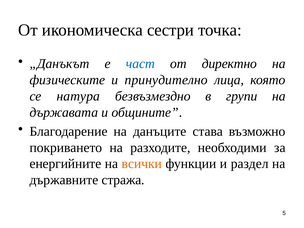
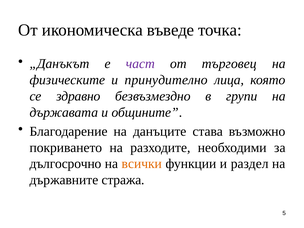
сестри: сестри -> въведе (171, 30)
част colour: blue -> purple (140, 64)
директно: директно -> търговец (229, 64)
натура: натура -> здравно (78, 96)
енергийните: енергийните -> дългосрочно (65, 164)
